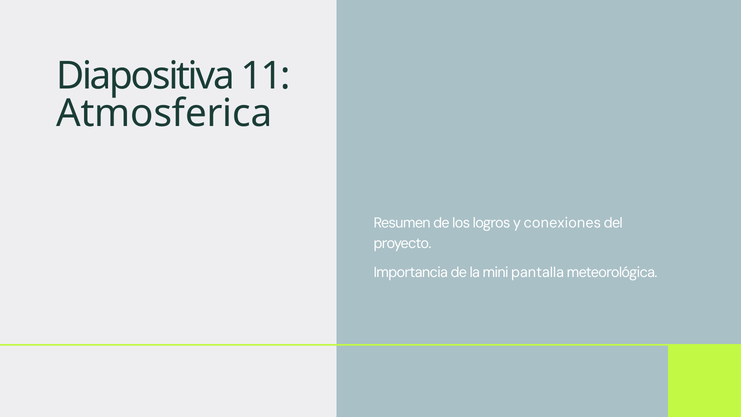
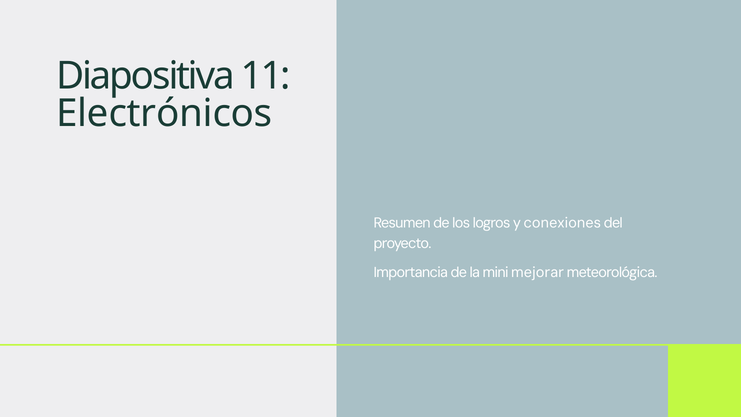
Atmosferica: Atmosferica -> Electrónicos (164, 113)
pantalla: pantalla -> mejorar (538, 272)
